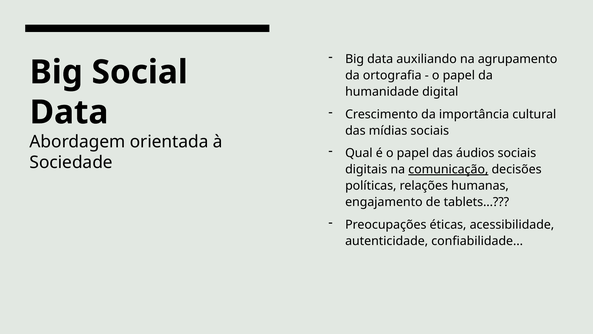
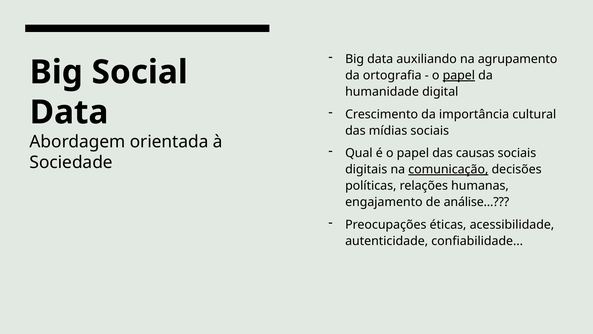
papel underline: none -> present (459, 75)
áudios: áudios -> causas (475, 153)
tablets: tablets -> análise (476, 202)
